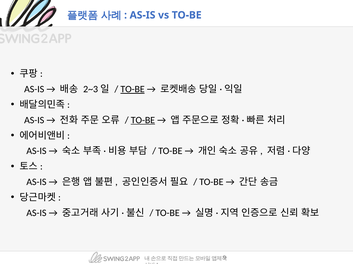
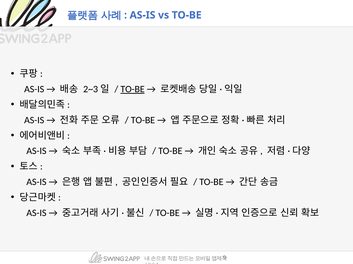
TO-BE underline: present -> none (143, 120)
